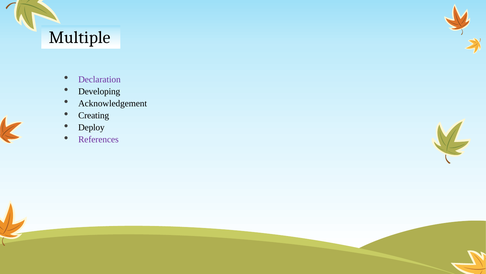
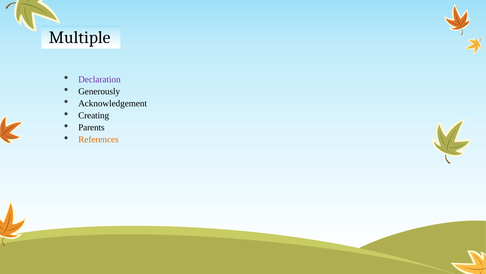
Developing: Developing -> Generously (99, 91)
Deploy: Deploy -> Parents (91, 127)
References colour: purple -> orange (98, 139)
